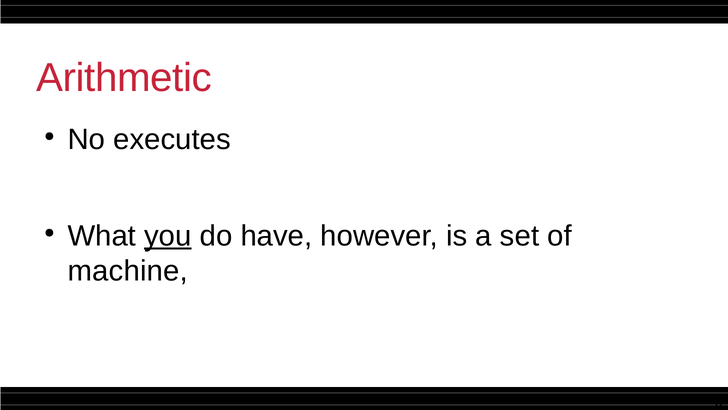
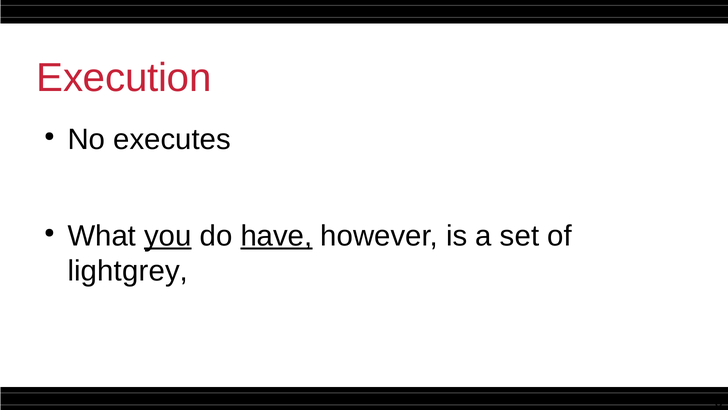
Arithmetic: Arithmetic -> Execution (124, 78)
have underline: none -> present (276, 236)
machine: machine -> lightgrey (128, 271)
